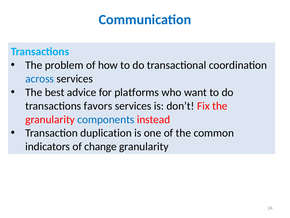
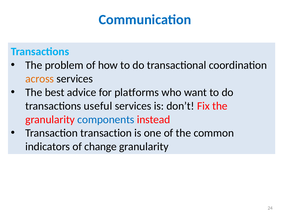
across colour: blue -> orange (40, 79)
favors: favors -> useful (98, 106)
Transaction duplication: duplication -> transaction (106, 133)
